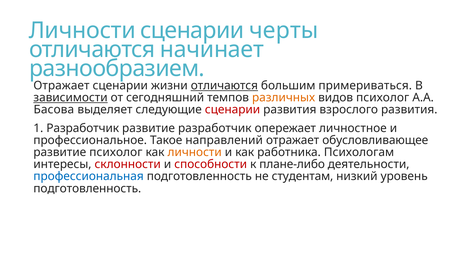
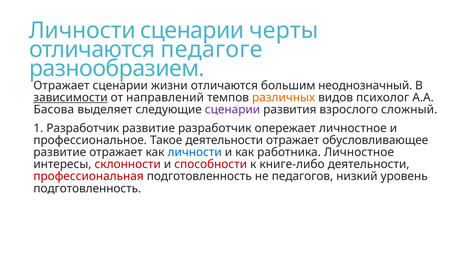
начинает: начинает -> педагоге (212, 50)
отличаются underline: present -> none (224, 86)
примериваться: примериваться -> неоднозначный (365, 86)
сегодняшний: сегодняшний -> направлений (165, 98)
сценарии colour: red -> purple (233, 110)
взрослого развития: развития -> сложный (409, 110)
Такое направлений: направлений -> деятельности (224, 140)
развитие психолог: психолог -> отражает (116, 152)
личности colour: orange -> blue (195, 152)
работника Психологам: Психологам -> Личностное (359, 152)
плане-либо: плане-либо -> книге-либо (292, 164)
профессиональная colour: blue -> red (89, 176)
студентам: студентам -> педагогов (302, 176)
